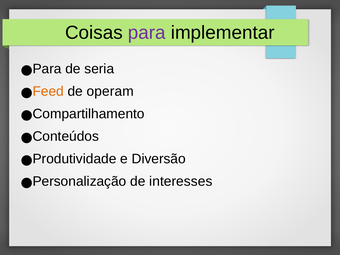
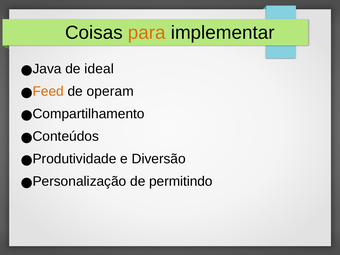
para colour: purple -> orange (147, 33)
Para: Para -> Java (47, 69)
seria: seria -> ideal (99, 69)
interesses: interesses -> permitindo (181, 181)
